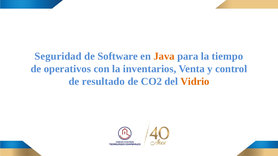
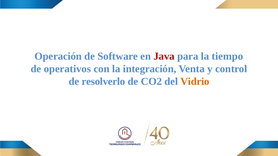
Seguridad: Seguridad -> Operación (58, 56)
Java colour: orange -> red (164, 56)
inventarios: inventarios -> integración (150, 69)
resultado: resultado -> resolverlo (103, 82)
